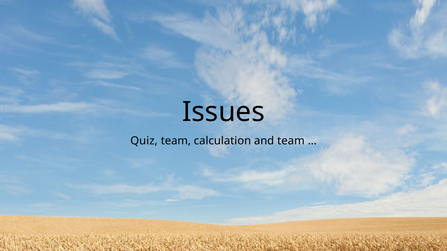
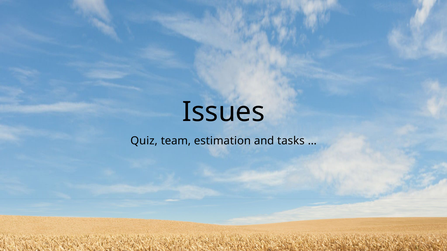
calculation: calculation -> estimation (222, 141)
and team: team -> tasks (291, 141)
